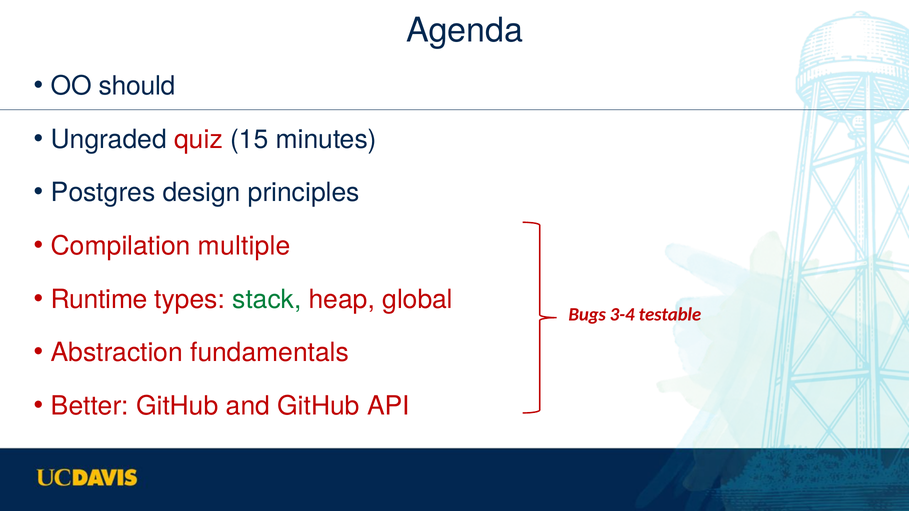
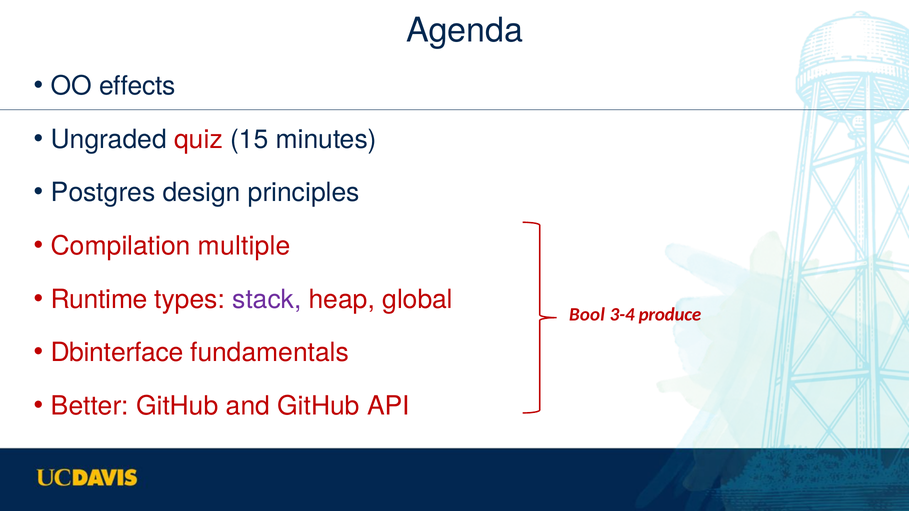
should: should -> effects (137, 86)
stack colour: green -> purple (267, 300)
Bugs: Bugs -> Bool (587, 315)
testable: testable -> produce (670, 315)
Abstraction: Abstraction -> Dbinterface (117, 353)
